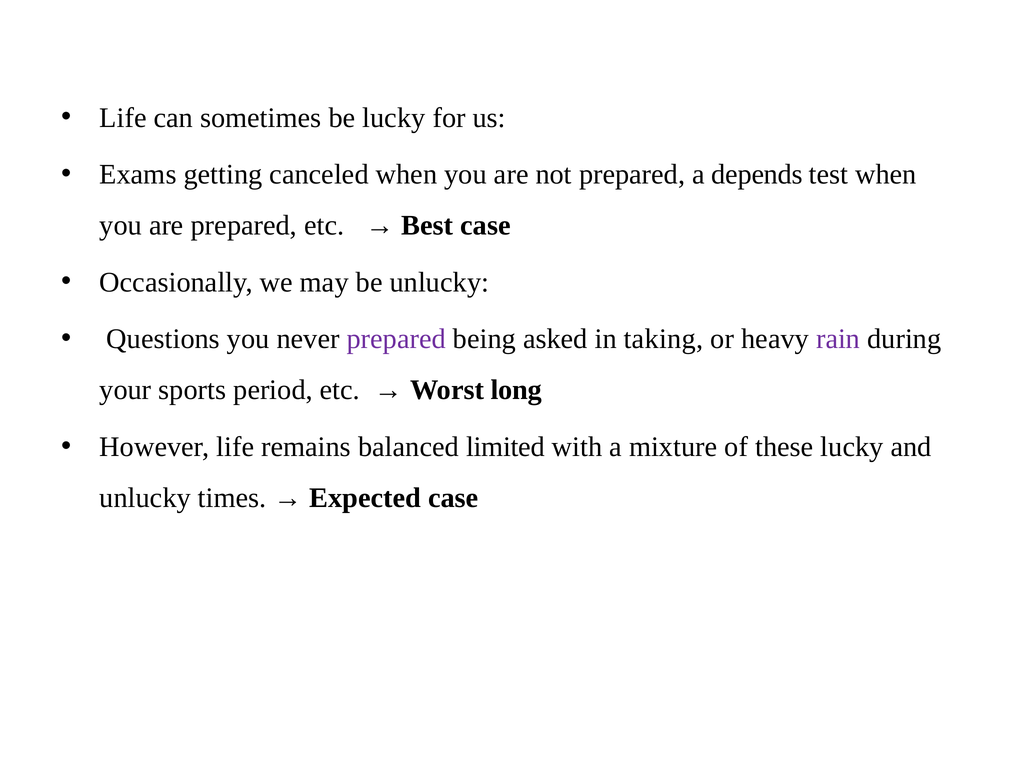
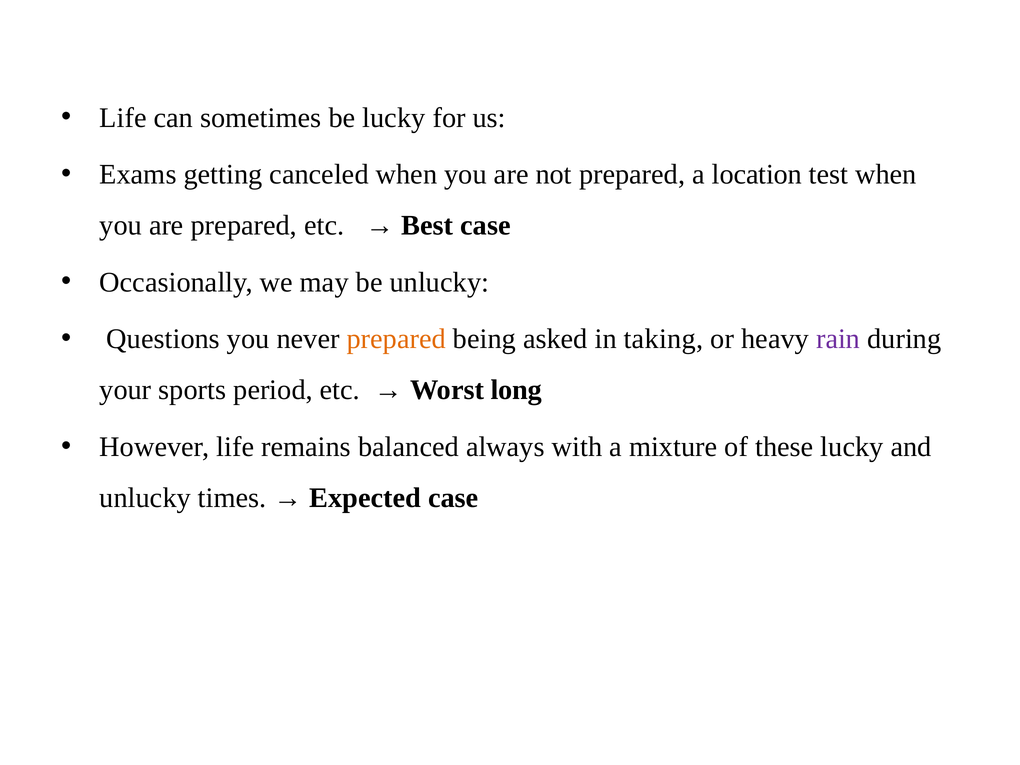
depends: depends -> location (757, 174)
prepared colour: purple -> orange (396, 339)
limited: limited -> always (505, 447)
